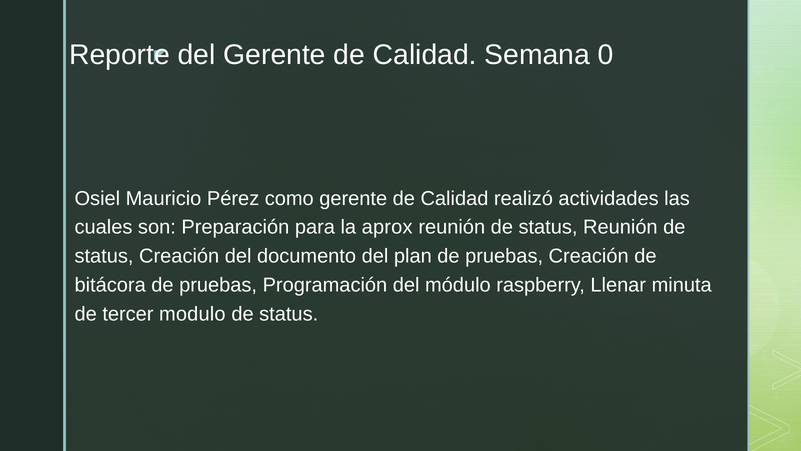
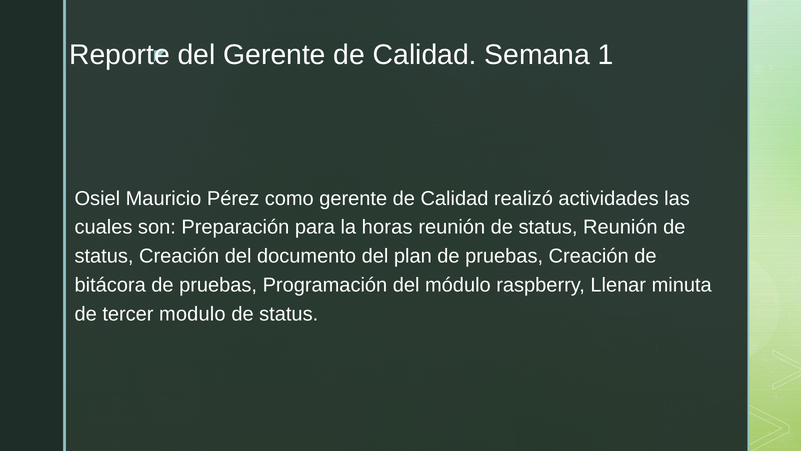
0: 0 -> 1 (606, 55)
aprox: aprox -> horas (387, 227)
